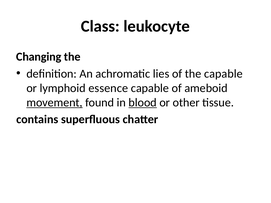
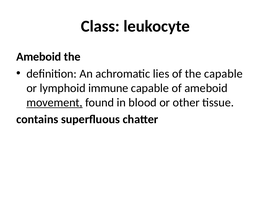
Changing: Changing -> Ameboid (39, 57)
essence: essence -> immune (108, 88)
blood underline: present -> none (143, 103)
